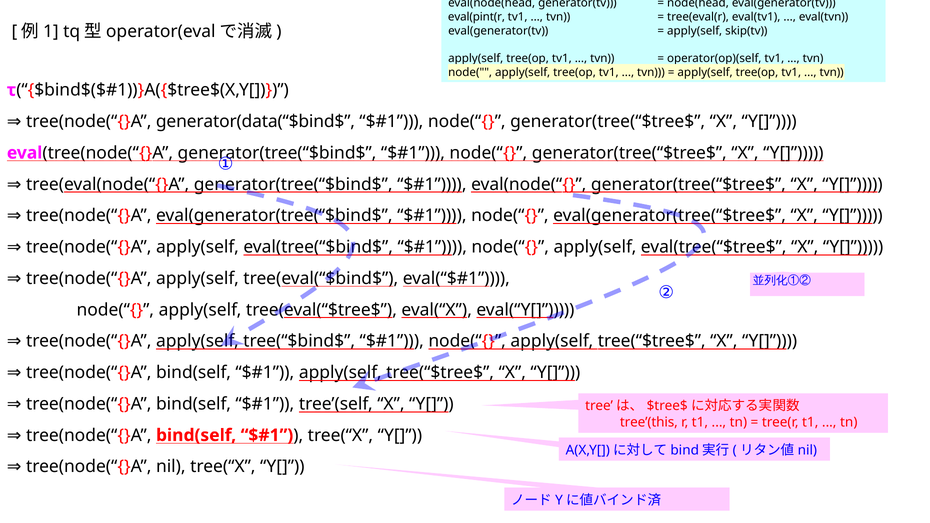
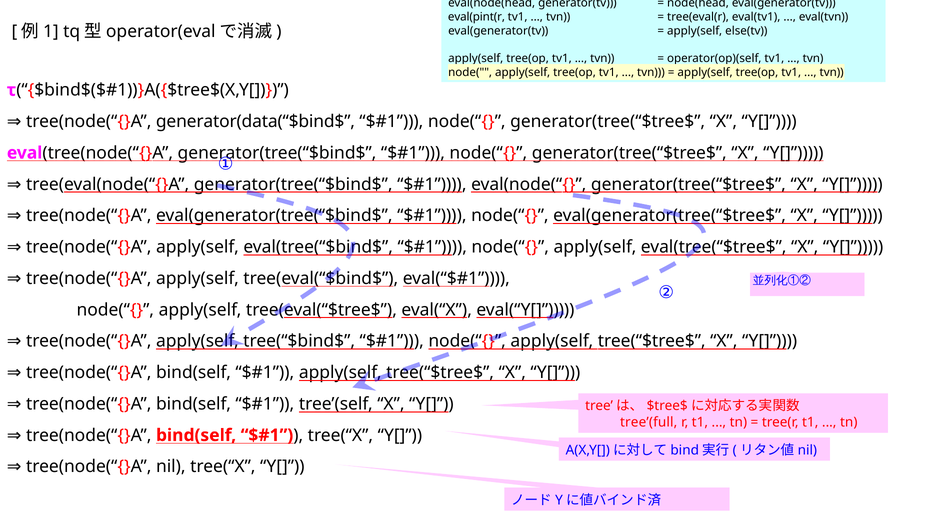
skip(tv: skip(tv -> else(tv (746, 31)
tree’(this: tree’(this -> tree’(full (649, 422)
